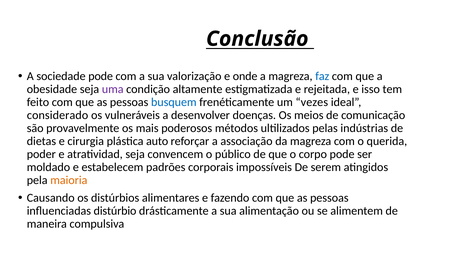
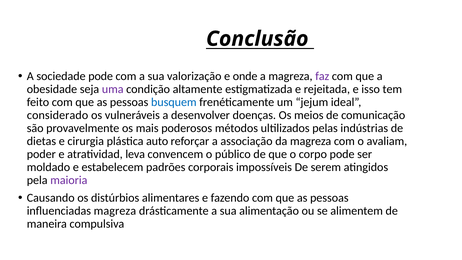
faz colour: blue -> purple (322, 76)
vezes: vezes -> jejum (312, 102)
querida: querida -> avaliam (387, 141)
atratividad seja: seja -> leva (135, 154)
maioria colour: orange -> purple (69, 180)
influenciadas distúrbio: distúrbio -> magreza (115, 211)
